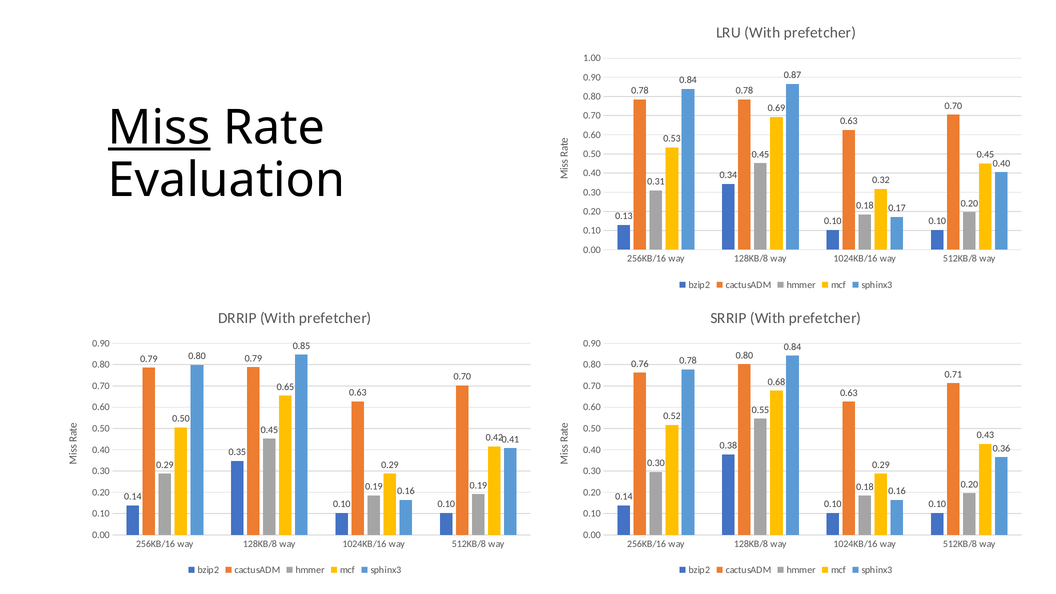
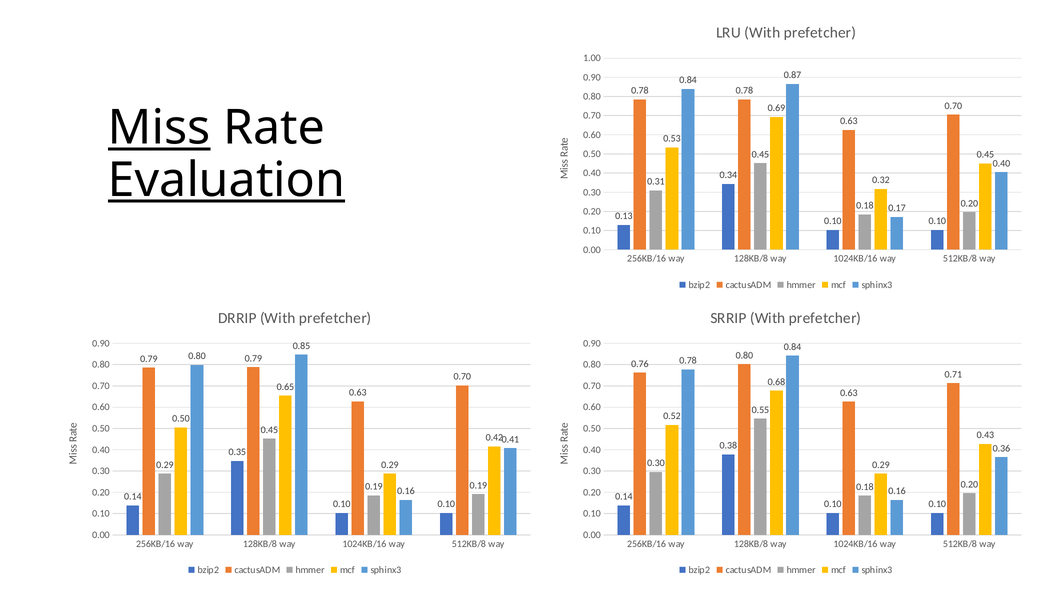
Evaluation underline: none -> present (227, 180)
